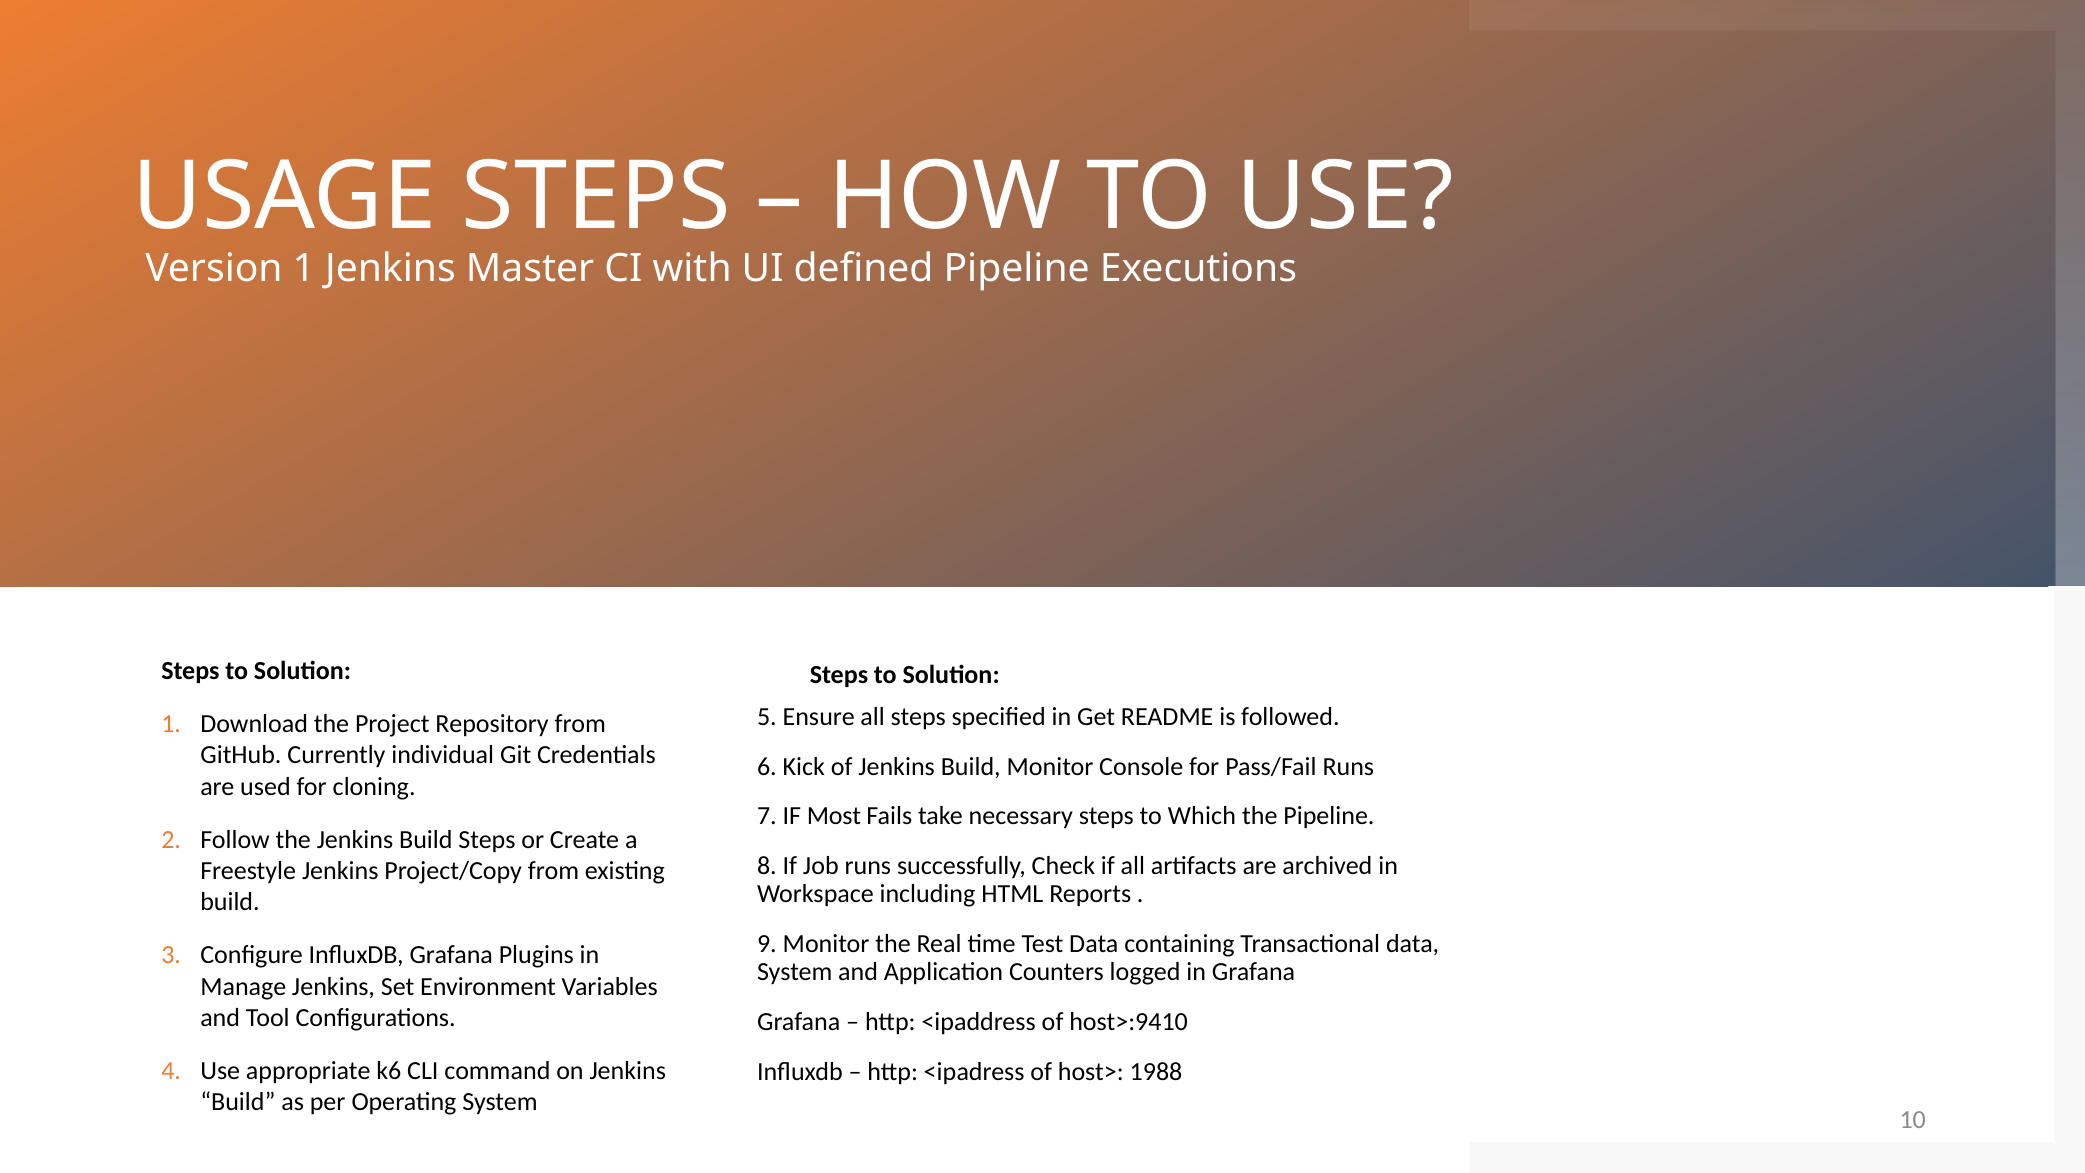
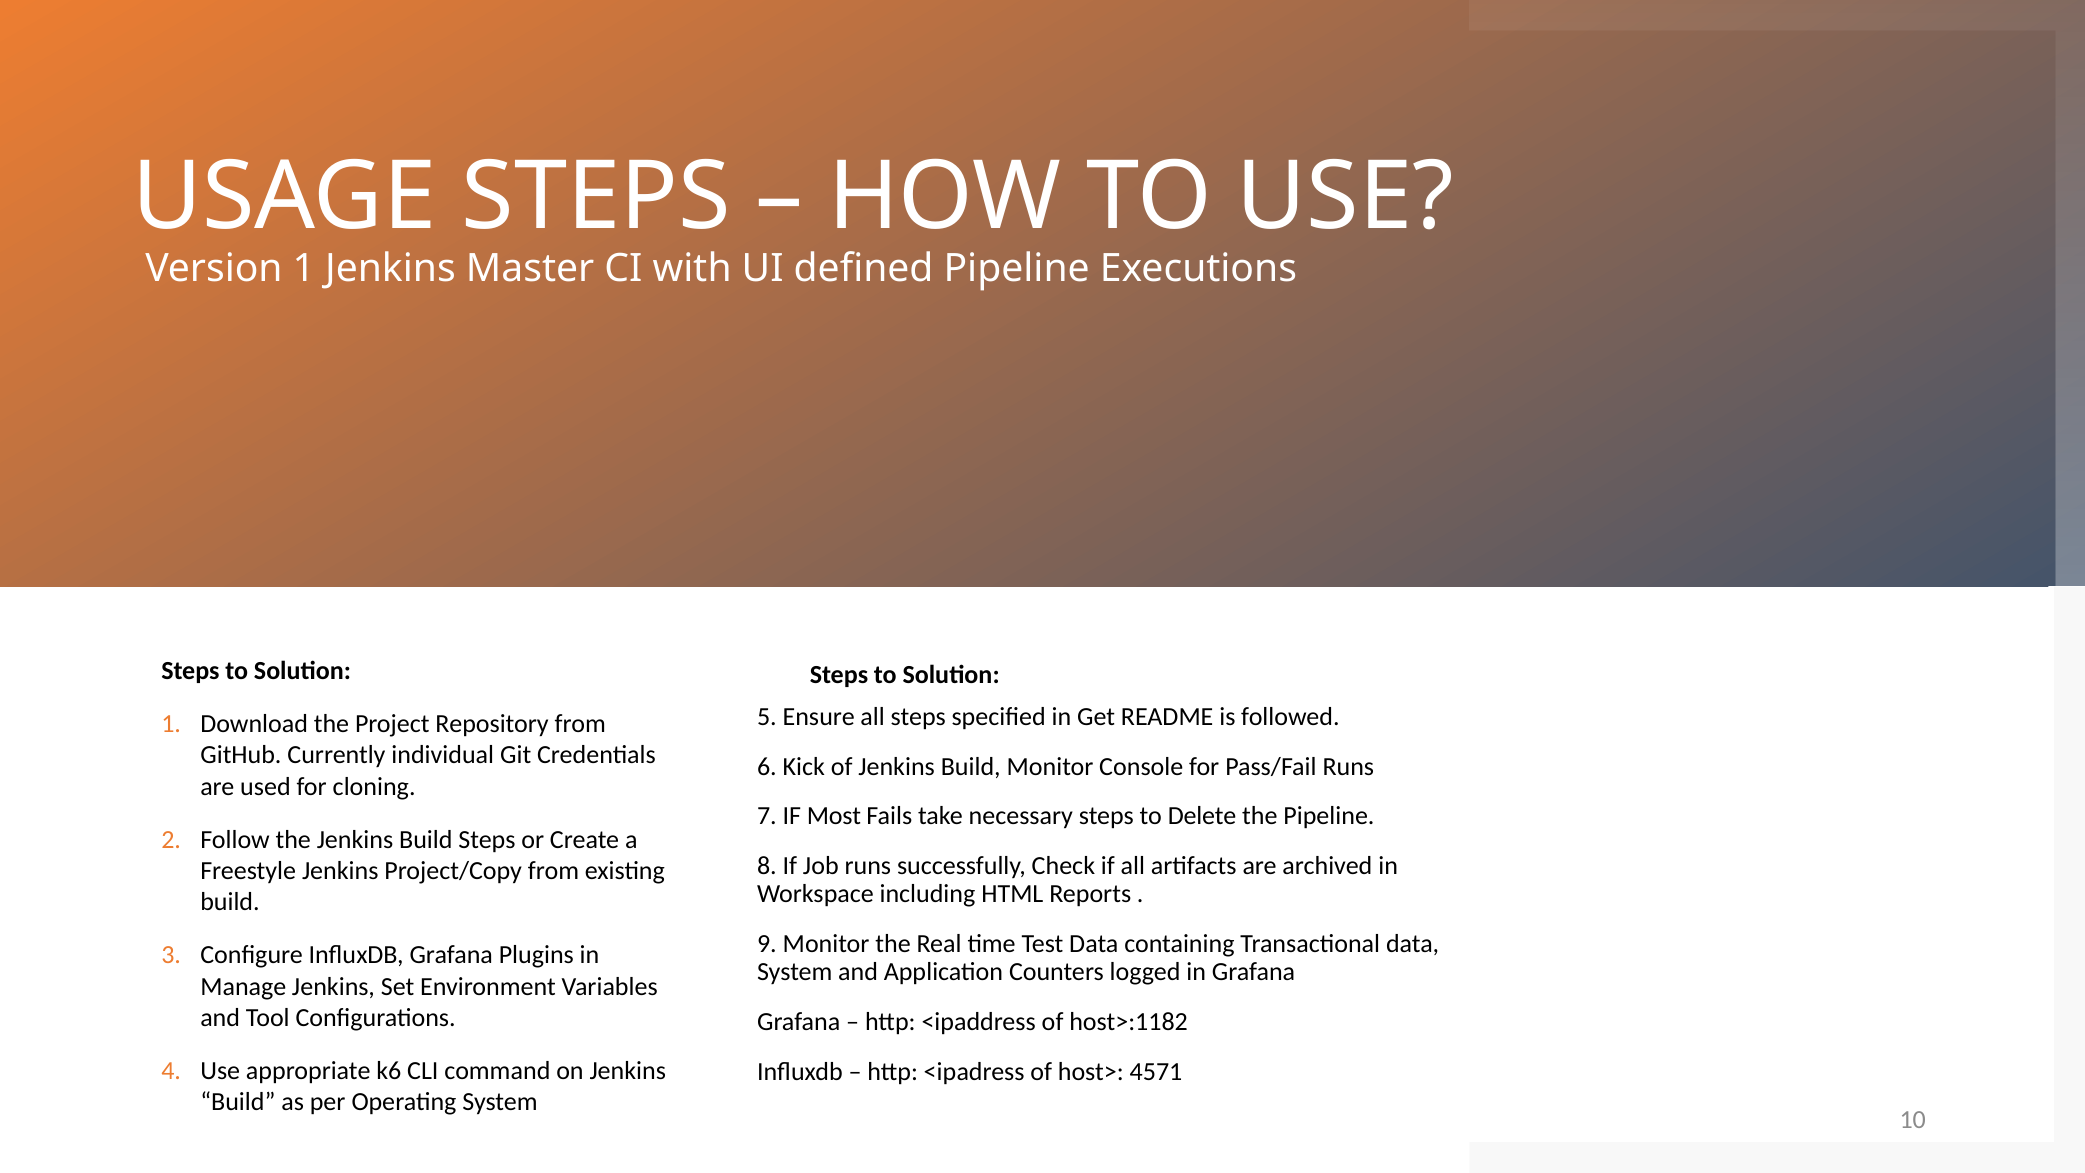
Which: Which -> Delete (1202, 816)
host>:9410: host>:9410 -> host>:1182 (1129, 1022)
1988: 1988 -> 4571 (1156, 1072)
